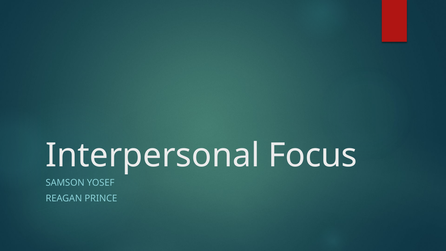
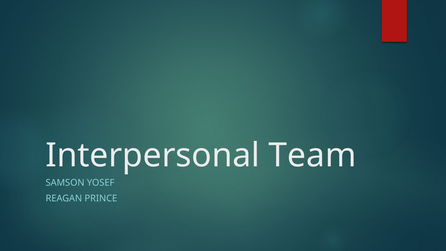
Focus: Focus -> Team (312, 155)
